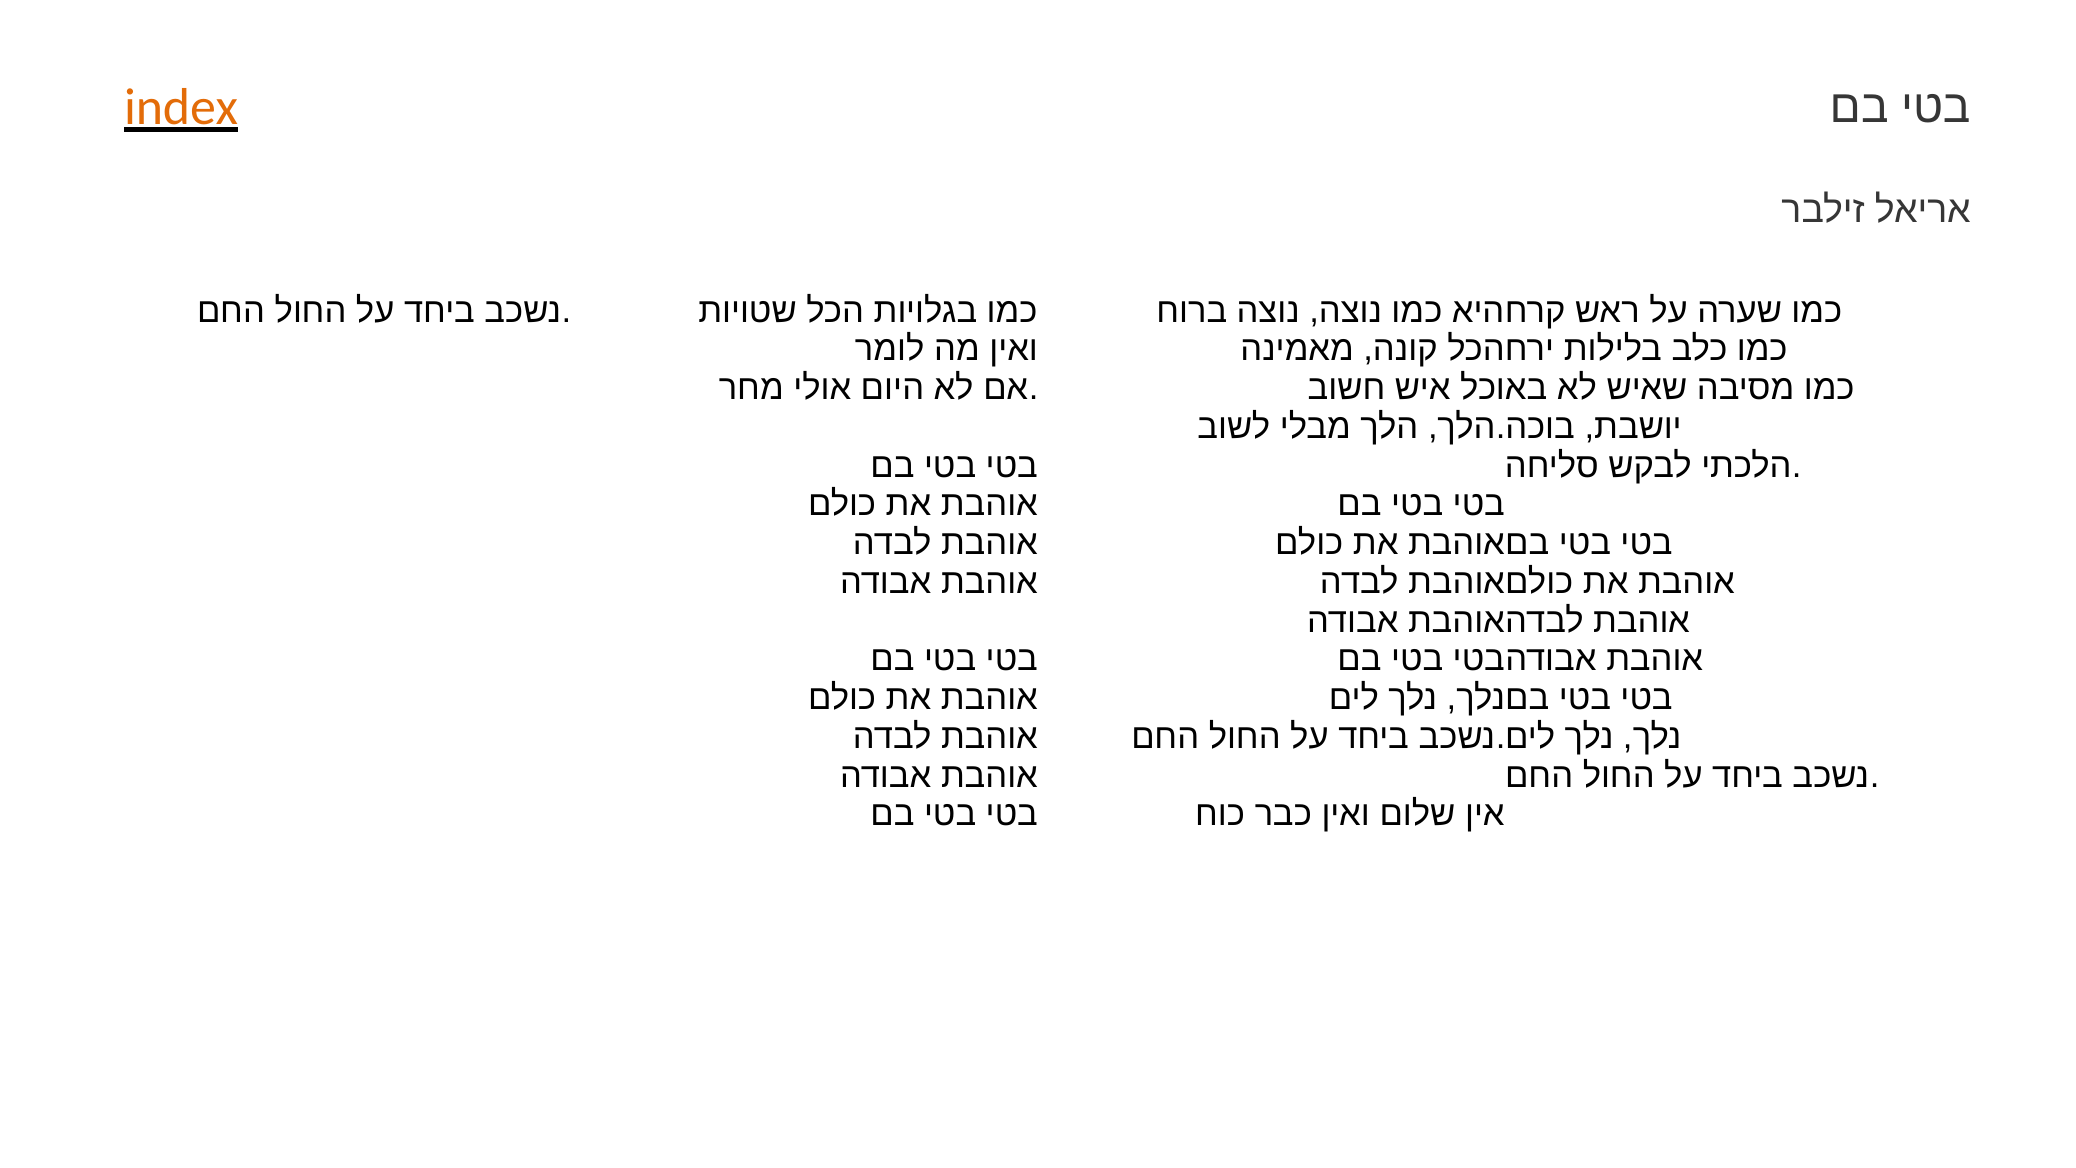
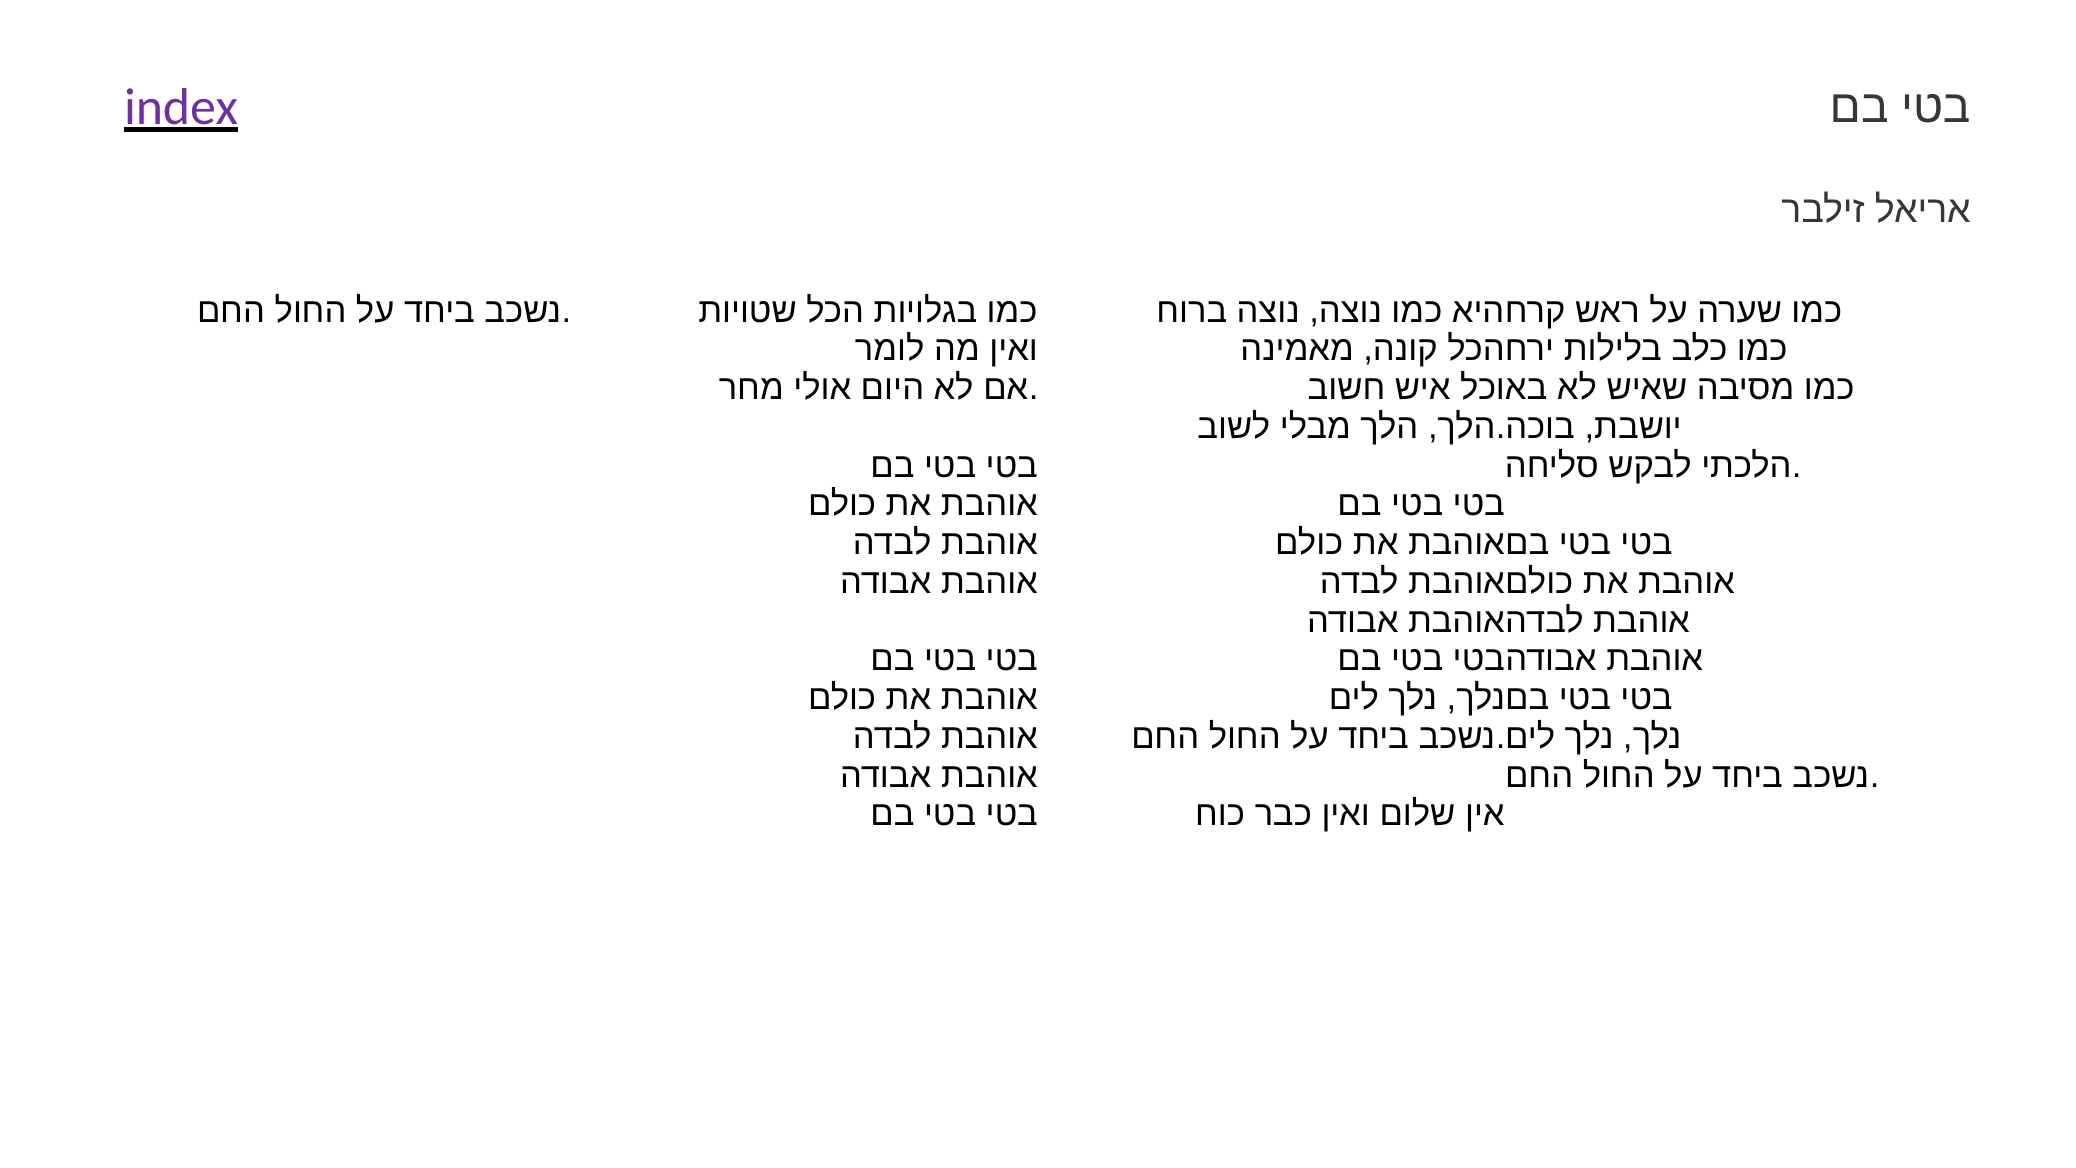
index colour: orange -> purple (181, 107)
